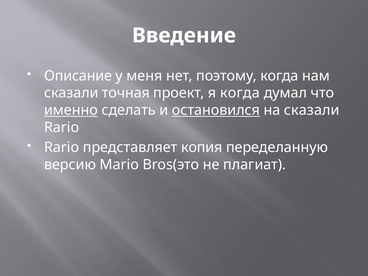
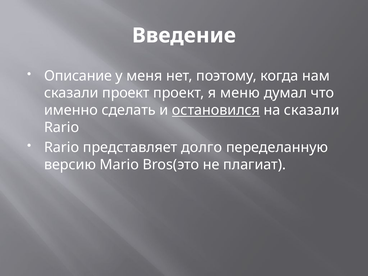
сказали точная: точная -> проект (126, 93)
я когда: когда -> меню (240, 93)
именно underline: present -> none (71, 110)
копия: копия -> долго (202, 147)
